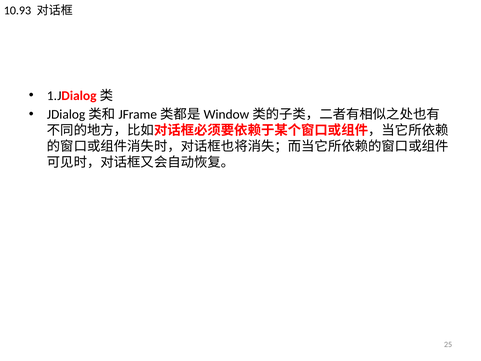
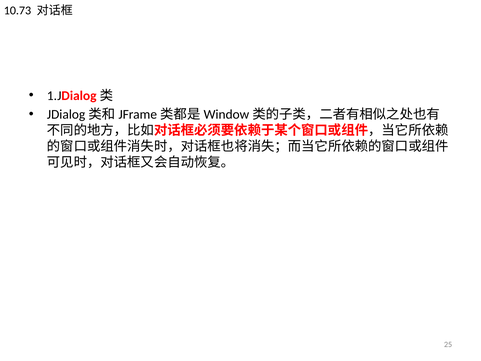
10.93: 10.93 -> 10.73 (17, 10)
